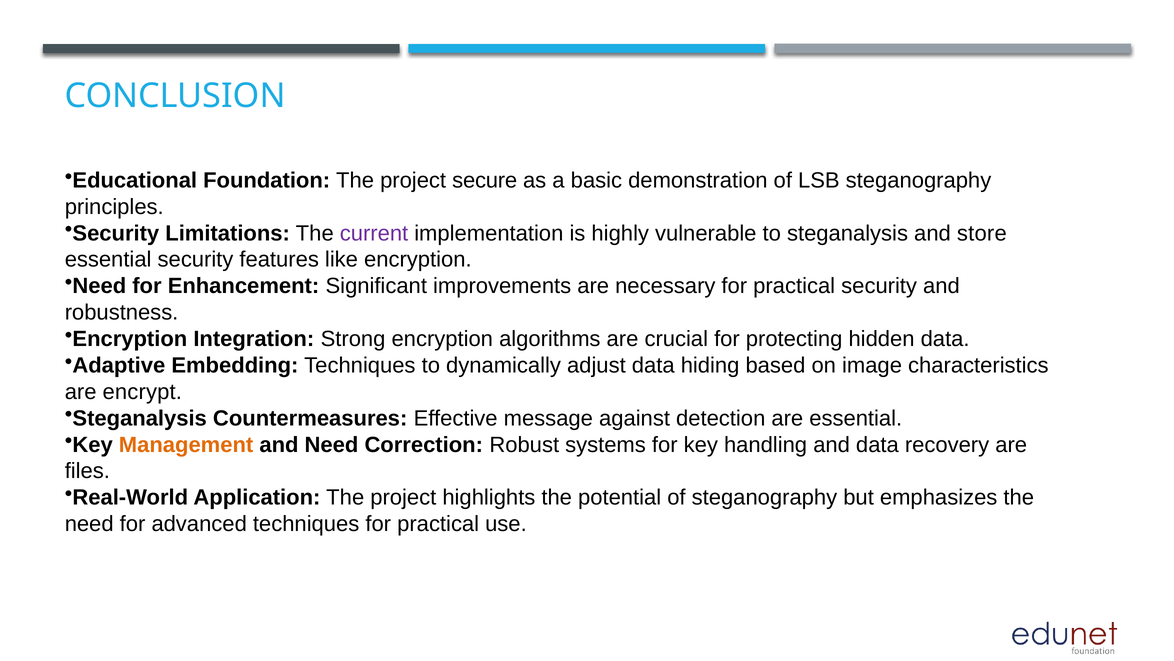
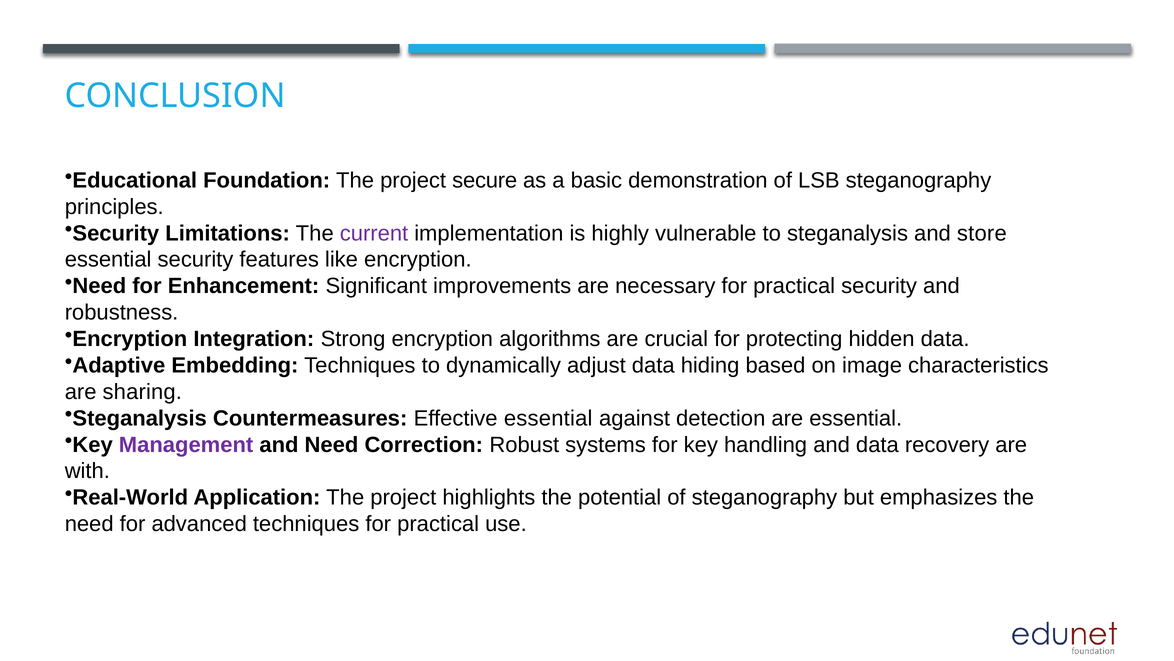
encrypt: encrypt -> sharing (142, 392)
Effective message: message -> essential (548, 418)
Management colour: orange -> purple (186, 444)
files: files -> with (87, 471)
